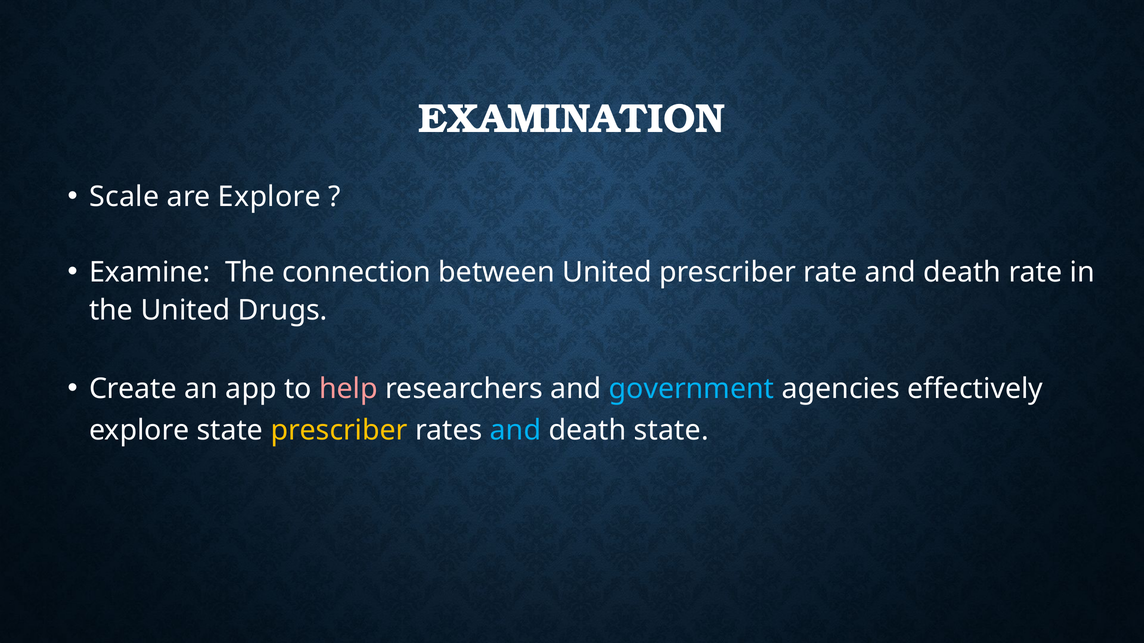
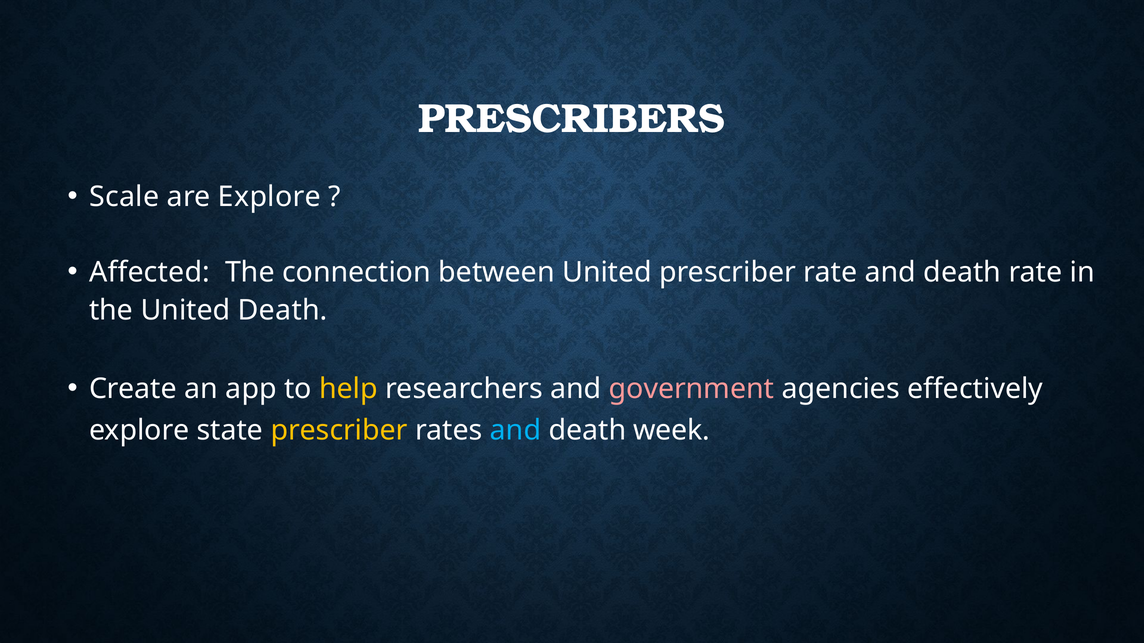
EXAMINATION: EXAMINATION -> PRESCRIBERS (572, 119)
Examine: Examine -> Affected (150, 273)
United Drugs: Drugs -> Death (283, 310)
help colour: pink -> yellow (348, 389)
government colour: light blue -> pink (692, 389)
death state: state -> week (671, 431)
